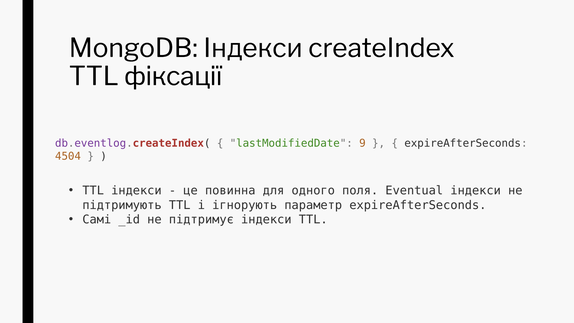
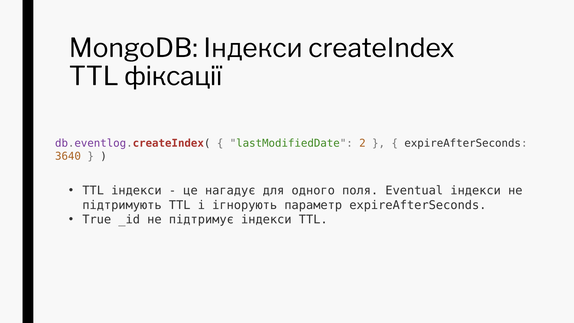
9: 9 -> 2 (362, 143)
4504: 4504 -> 3640 (68, 156)
повинна: повинна -> нагадує (230, 191)
Самі: Самі -> True (97, 219)
